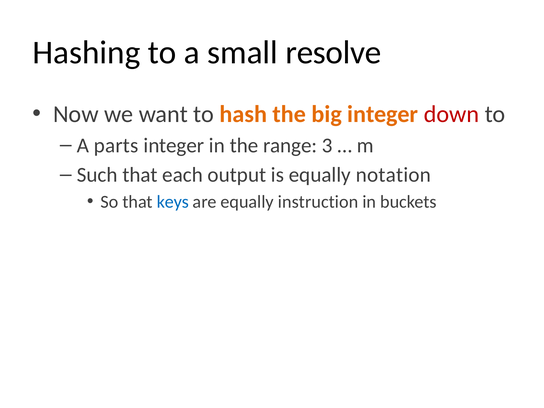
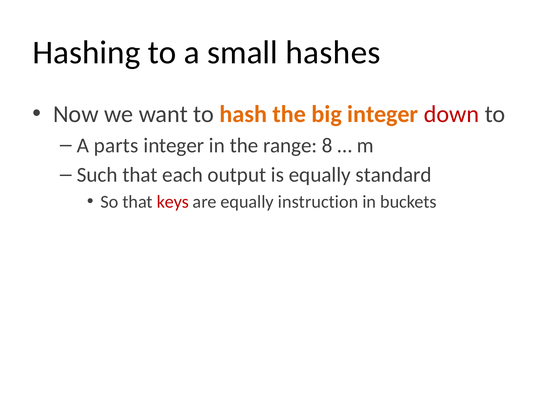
resolve: resolve -> hashes (333, 53)
3: 3 -> 8 (327, 145)
notation: notation -> standard (394, 175)
keys colour: blue -> red (173, 202)
